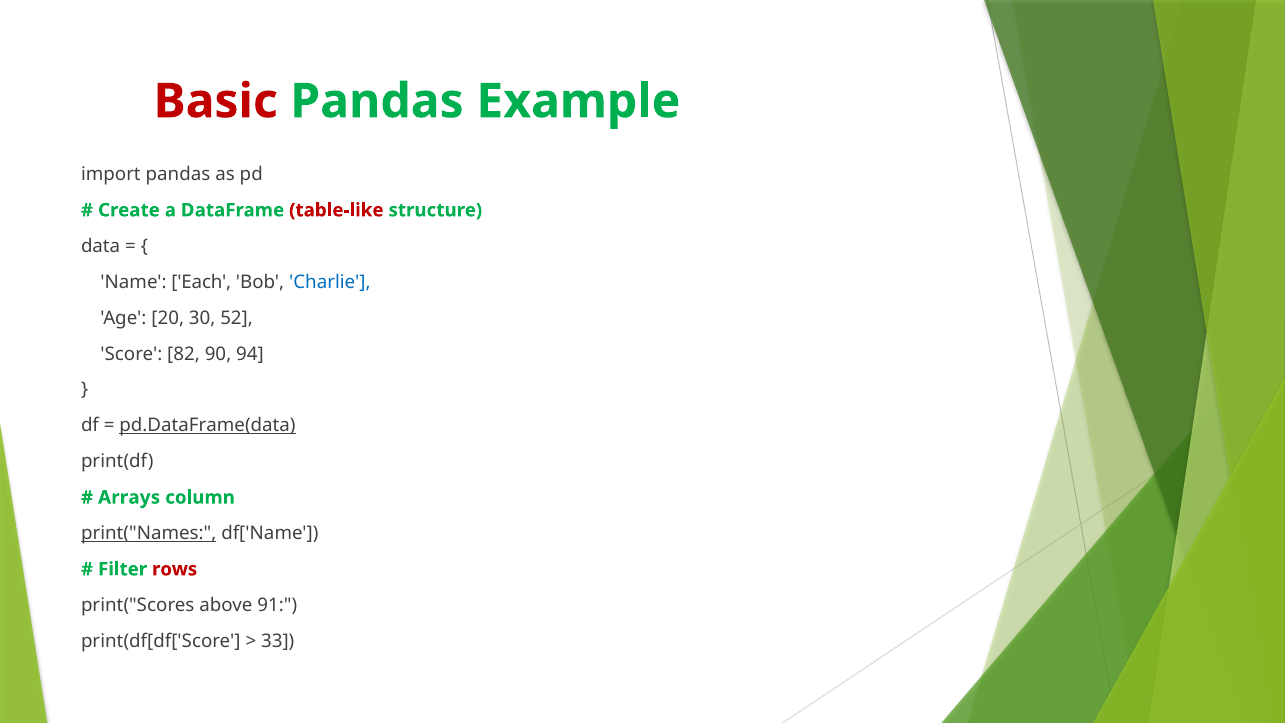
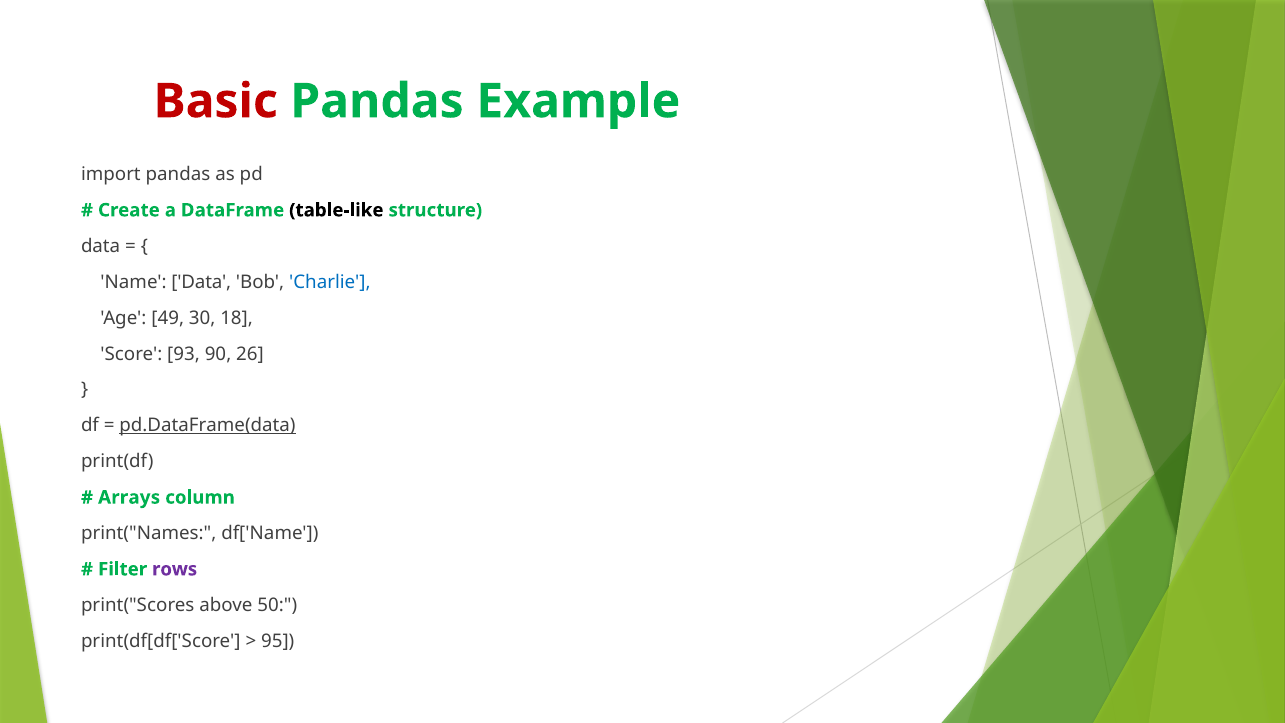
table-like colour: red -> black (336, 210)
Name Each: Each -> Data (201, 282)
20: 20 -> 49 (168, 318)
52: 52 -> 18 (237, 318)
82: 82 -> 93 (184, 354)
94: 94 -> 26 (250, 354)
print("Names underline: present -> none (149, 533)
rows colour: red -> purple (175, 569)
91: 91 -> 50 (277, 605)
33: 33 -> 95 (278, 641)
